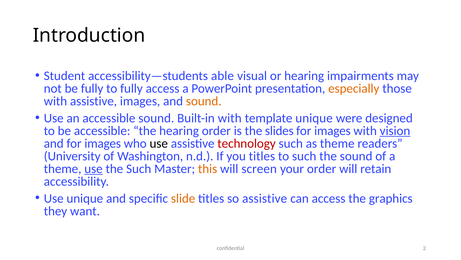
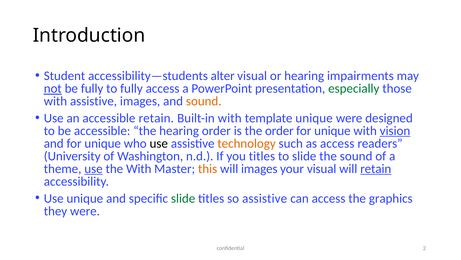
able: able -> alter (223, 76)
not underline: none -> present (53, 88)
especially colour: orange -> green (354, 88)
accessible sound: sound -> retain (156, 118)
the slides: slides -> order (279, 130)
images: images -> unique (332, 130)
and for images: images -> unique (103, 143)
technology colour: red -> orange (247, 143)
as theme: theme -> access (337, 143)
to such: such -> slide (304, 156)
the Such: Such -> With (139, 168)
will screen: screen -> images (259, 168)
your order: order -> visual (322, 168)
retain underline: none -> present (376, 168)
slide colour: orange -> green (183, 198)
they want: want -> were (85, 210)
